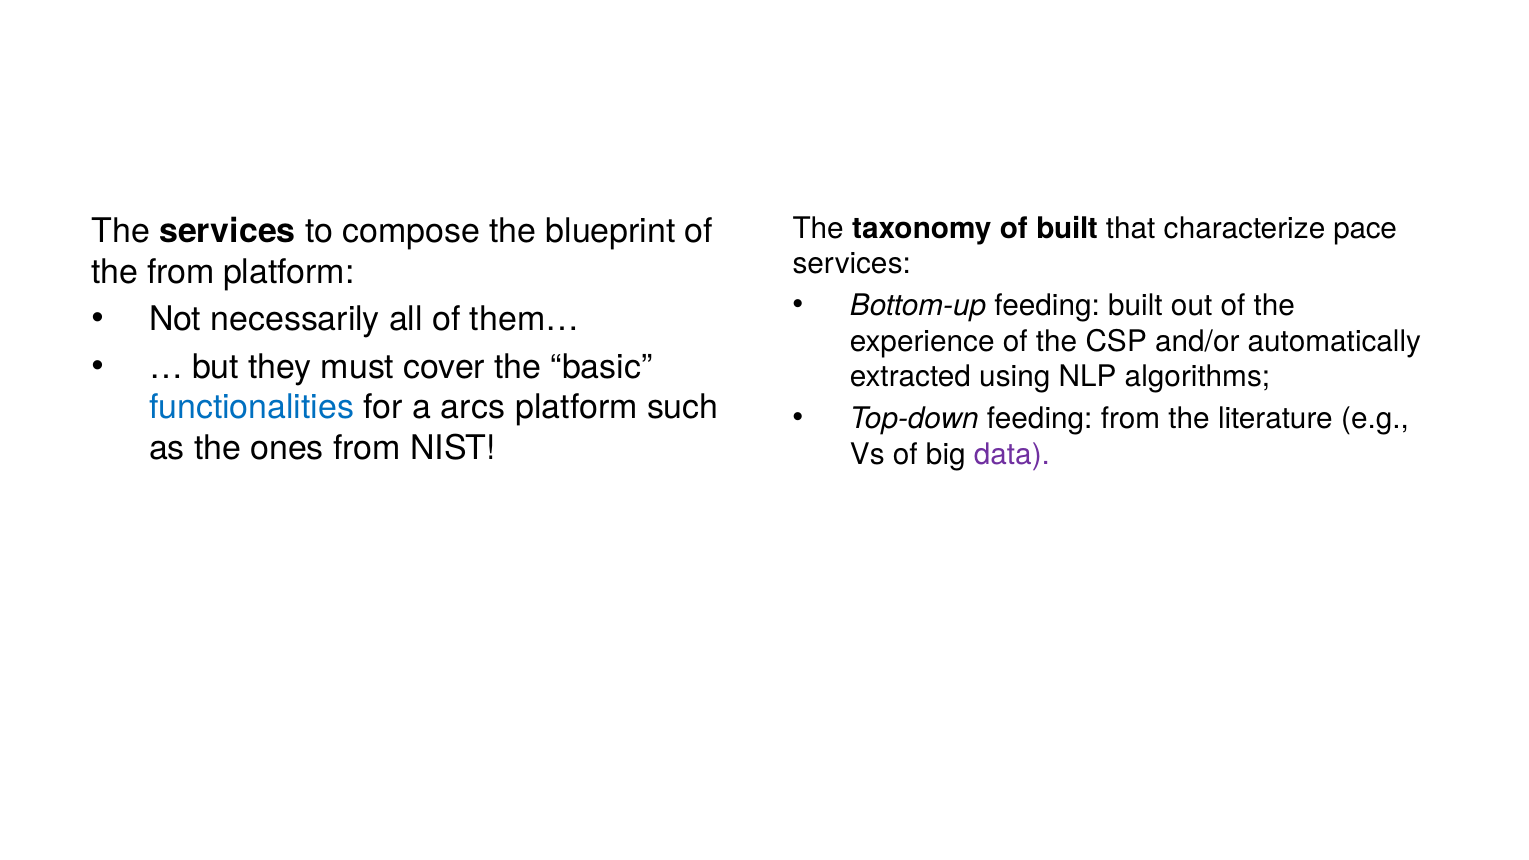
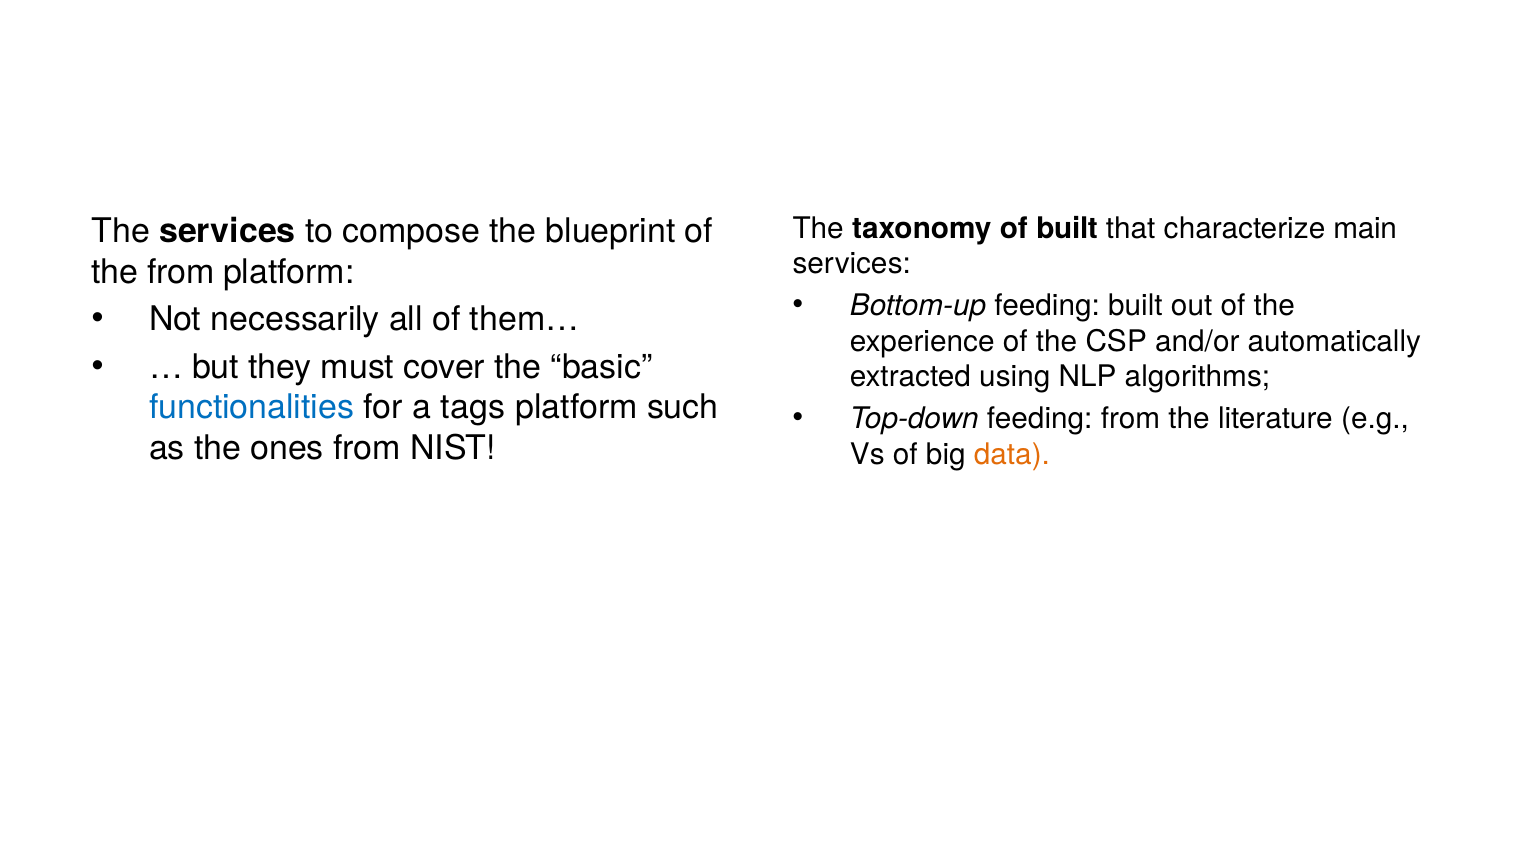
pace: pace -> main (1365, 228)
arcs: arcs -> tags (473, 408)
data colour: purple -> orange (1012, 454)
